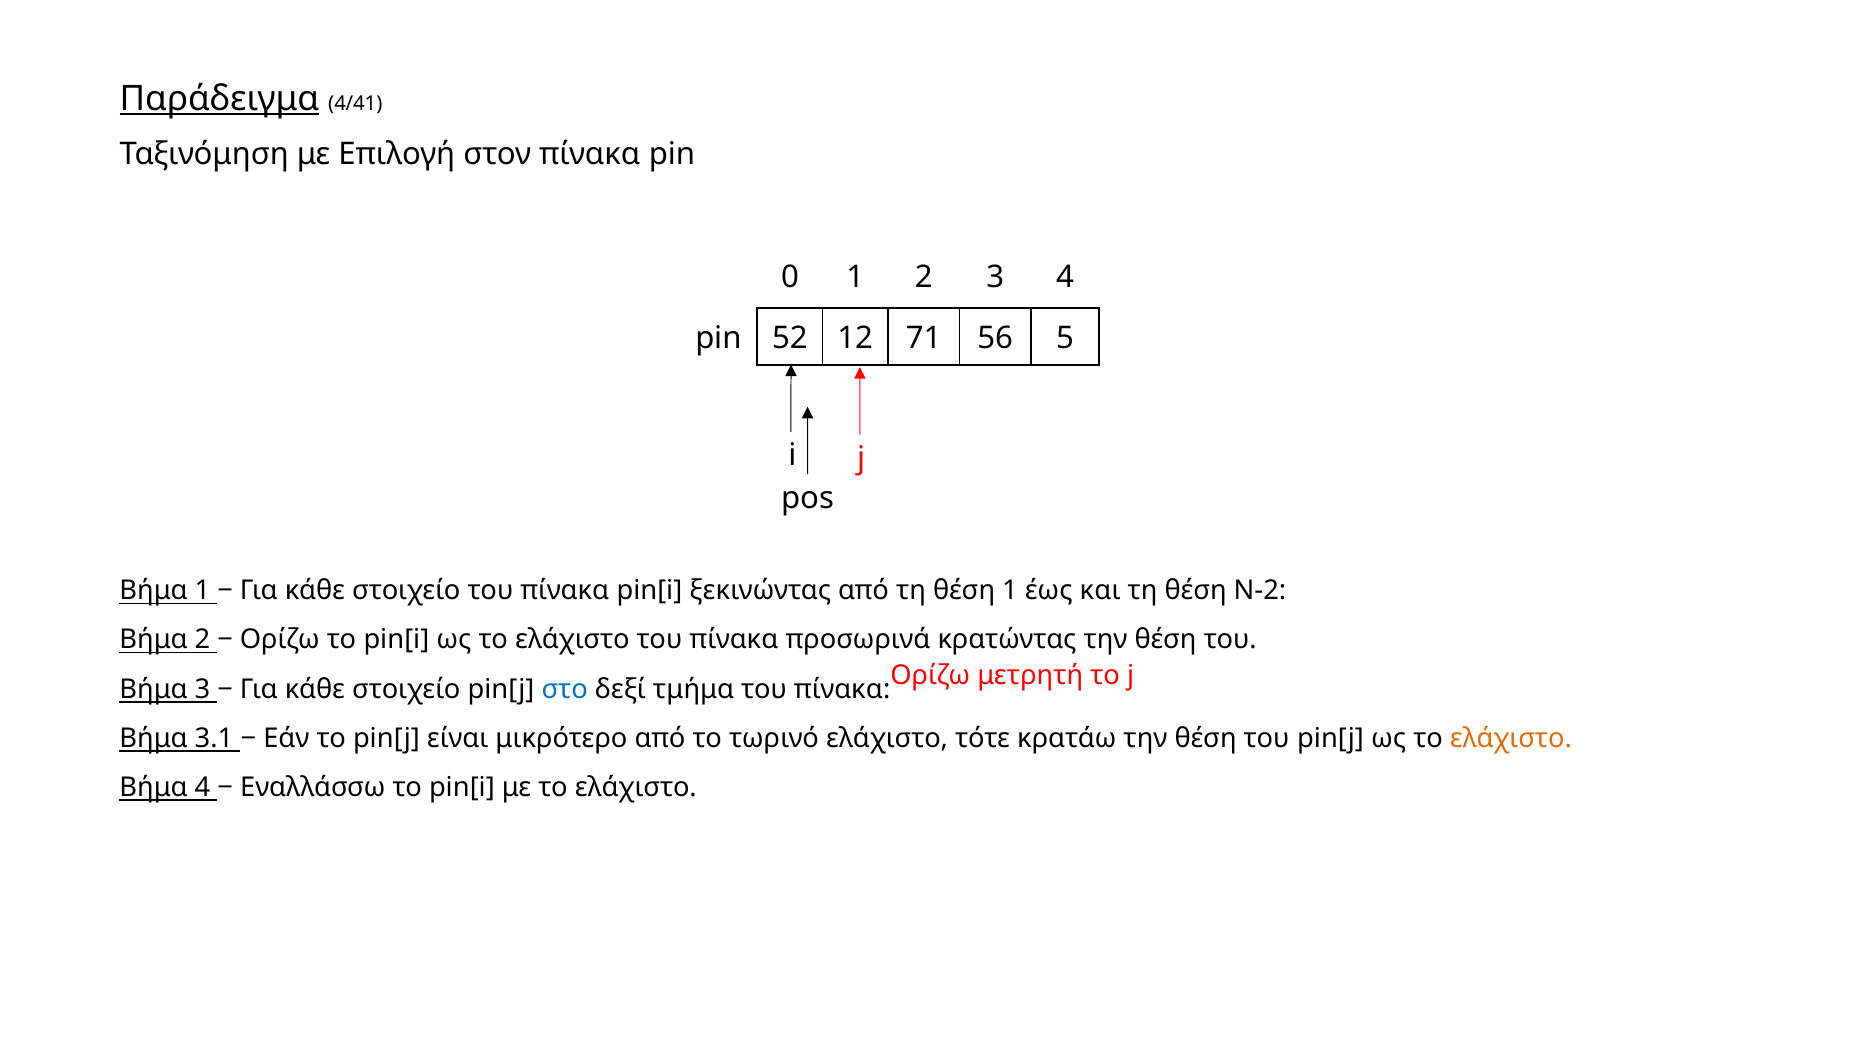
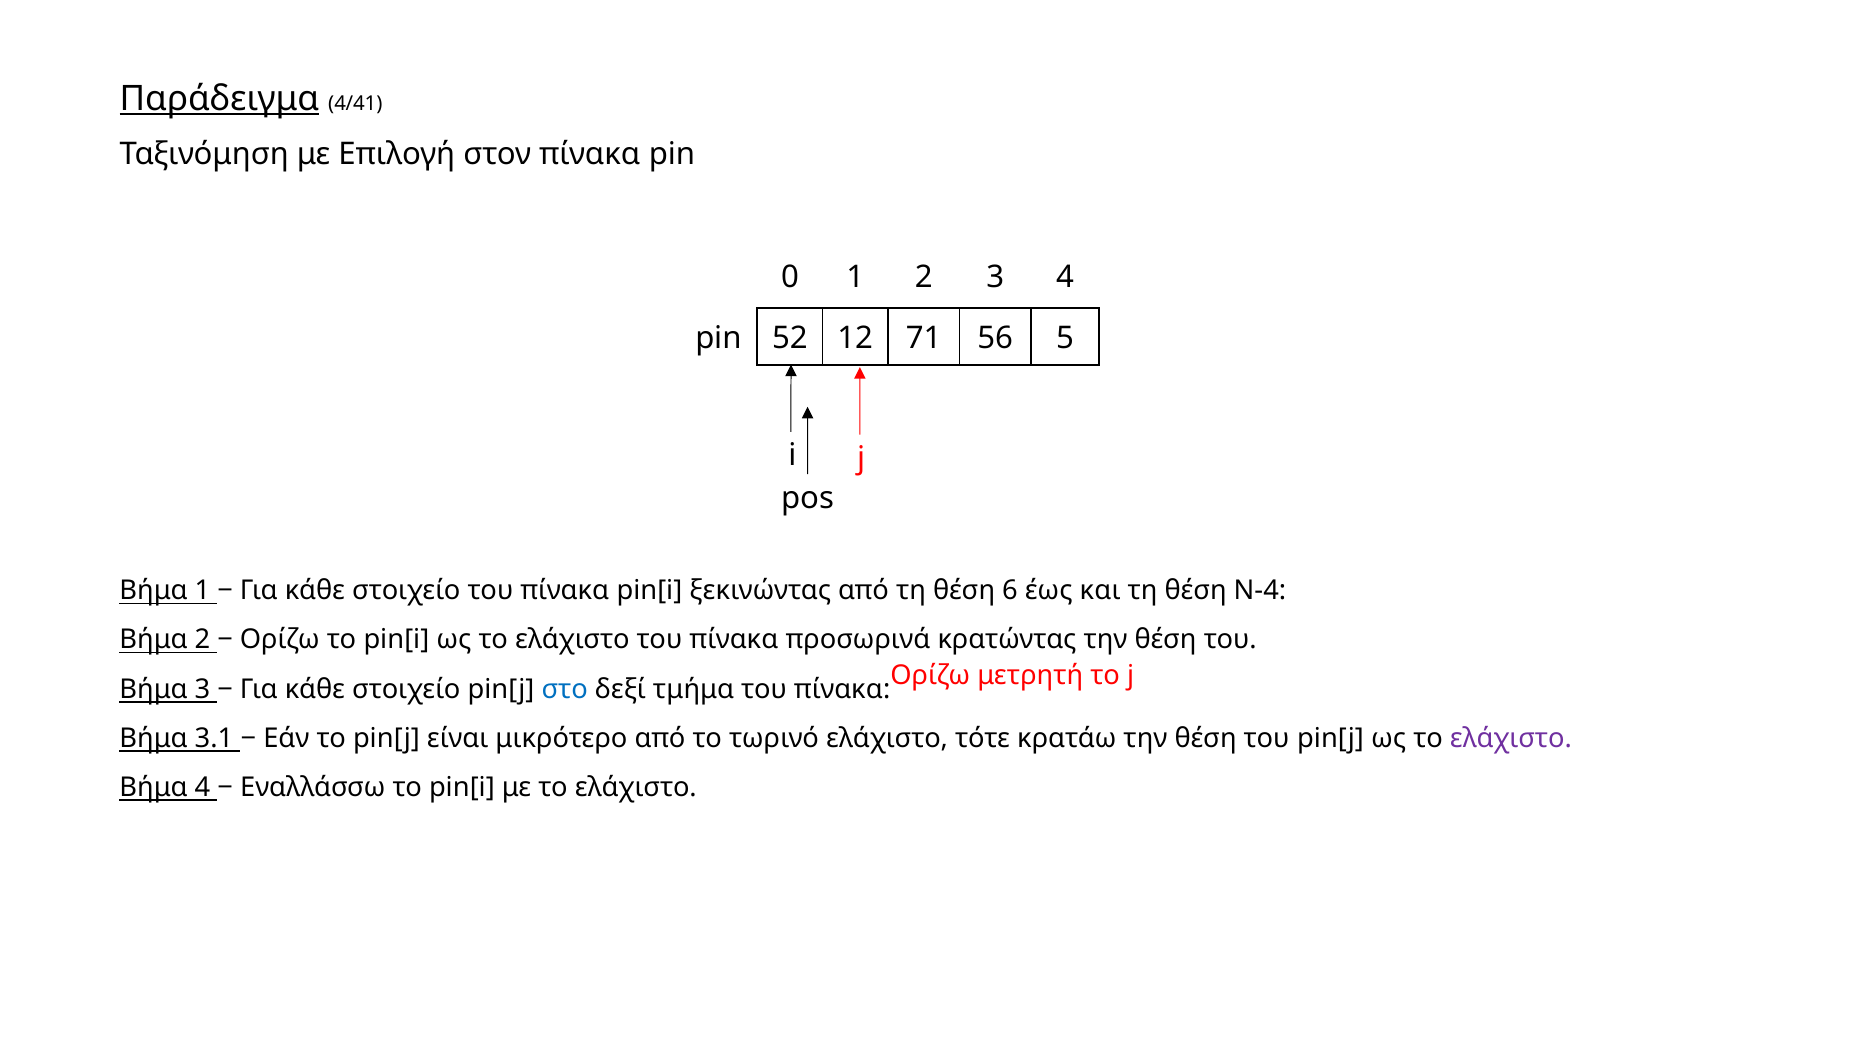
θέση 1: 1 -> 6 (1010, 591)
Ν-2: Ν-2 -> Ν-4 (1260, 591)
ελάχιστο colour: orange -> purple (1511, 738)
